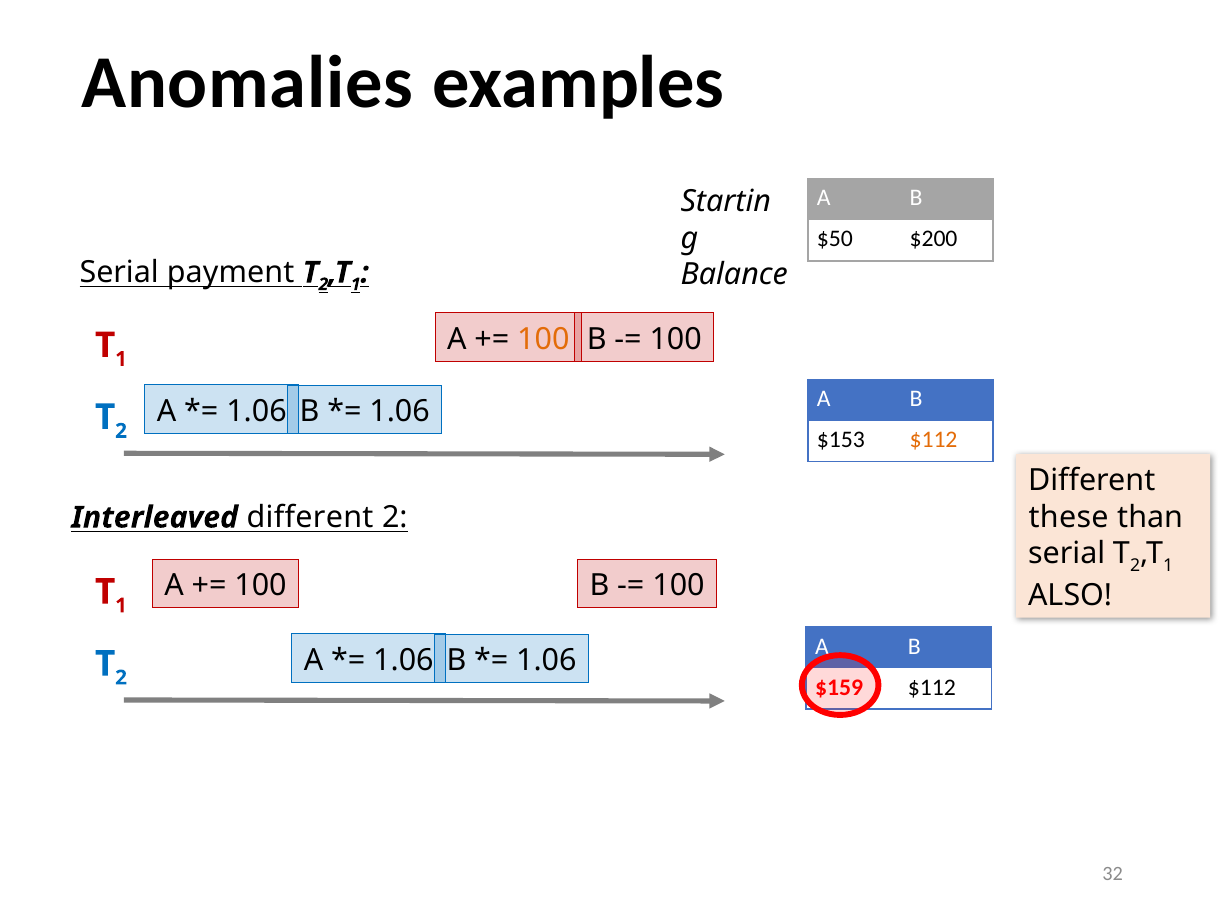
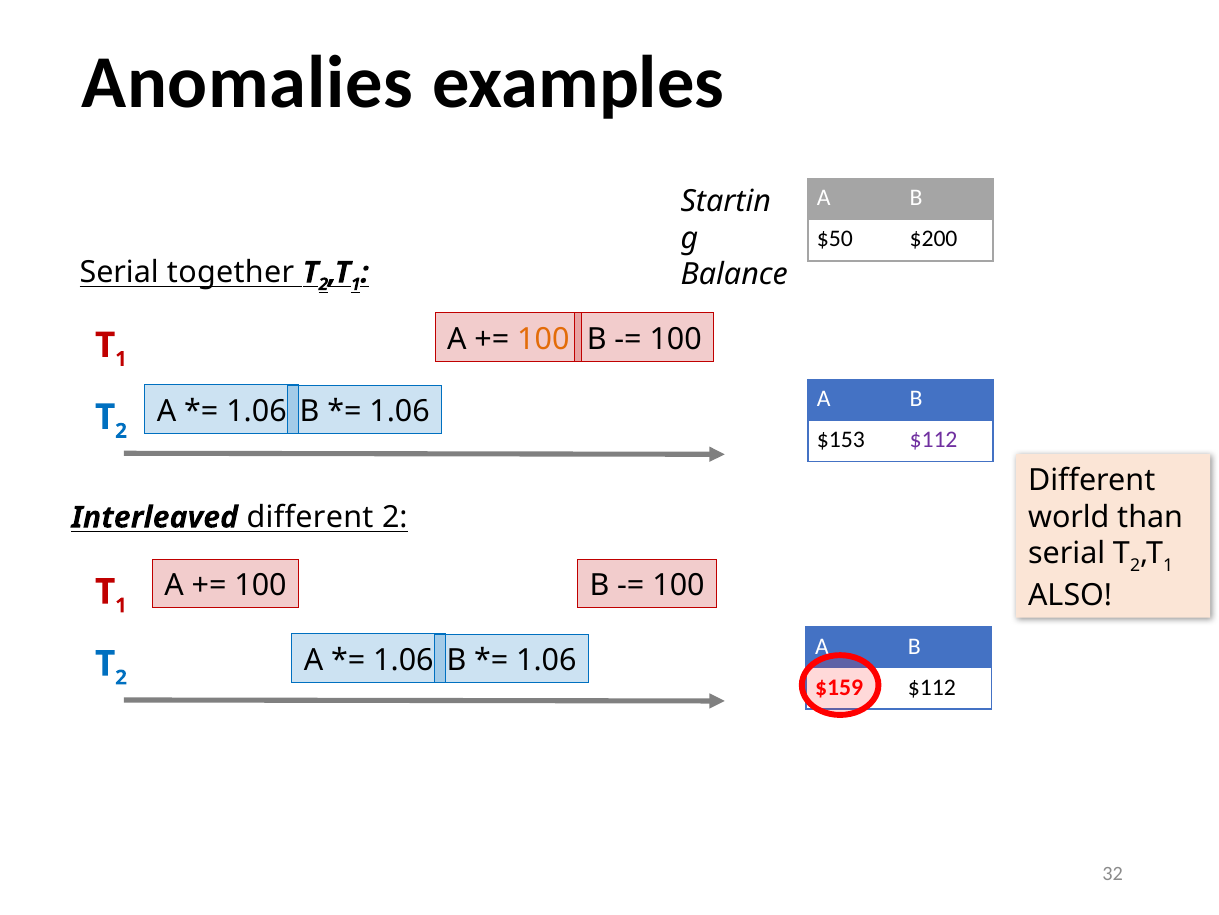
payment: payment -> together (231, 272)
$112 colour: orange -> purple (934, 440)
these: these -> world (1069, 517)
